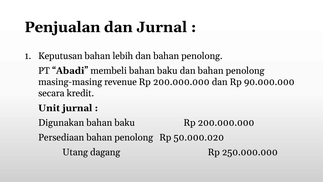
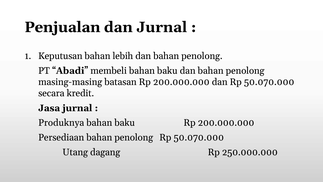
revenue: revenue -> batasan (120, 82)
dan Rp 90.000.000: 90.000.000 -> 50.070.000 (269, 82)
Unit: Unit -> Jasa (49, 108)
Digunakan: Digunakan -> Produknya (61, 123)
penolong Rp 50.000.020: 50.000.020 -> 50.070.000 (199, 137)
